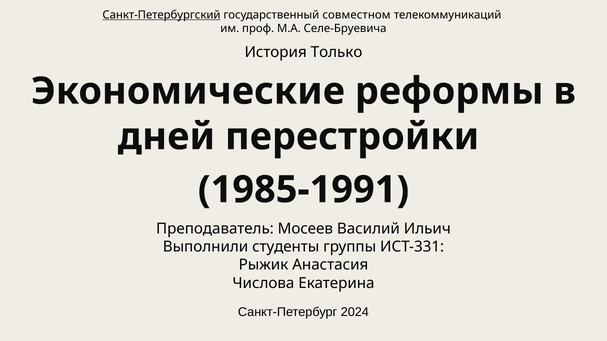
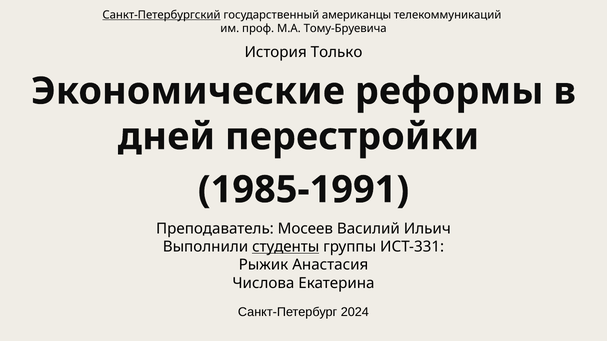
совместном: совместном -> американцы (357, 15)
Селе-Бруевича: Селе-Бруевича -> Тому-Бруевича (345, 29)
студенты underline: none -> present (286, 247)
